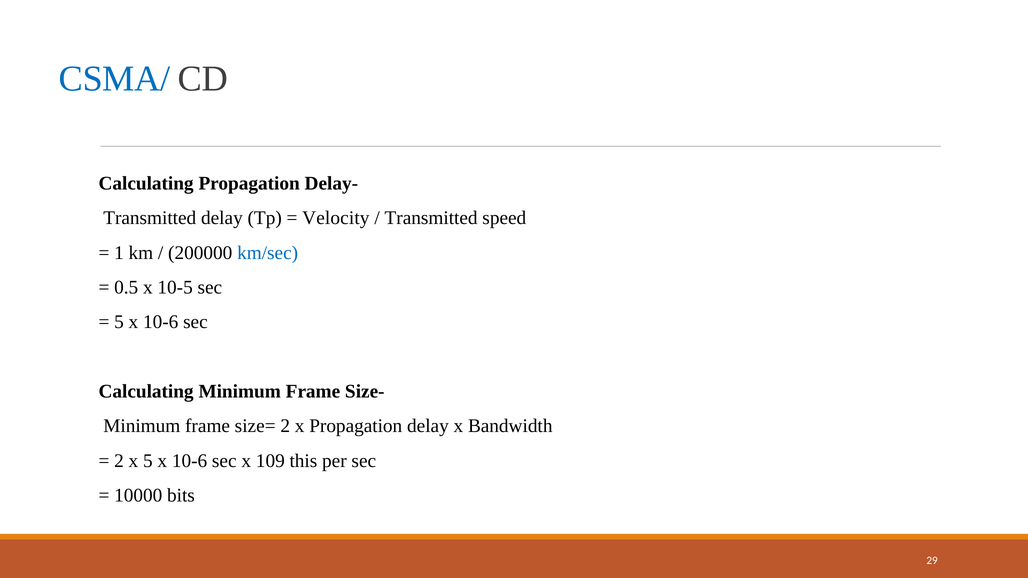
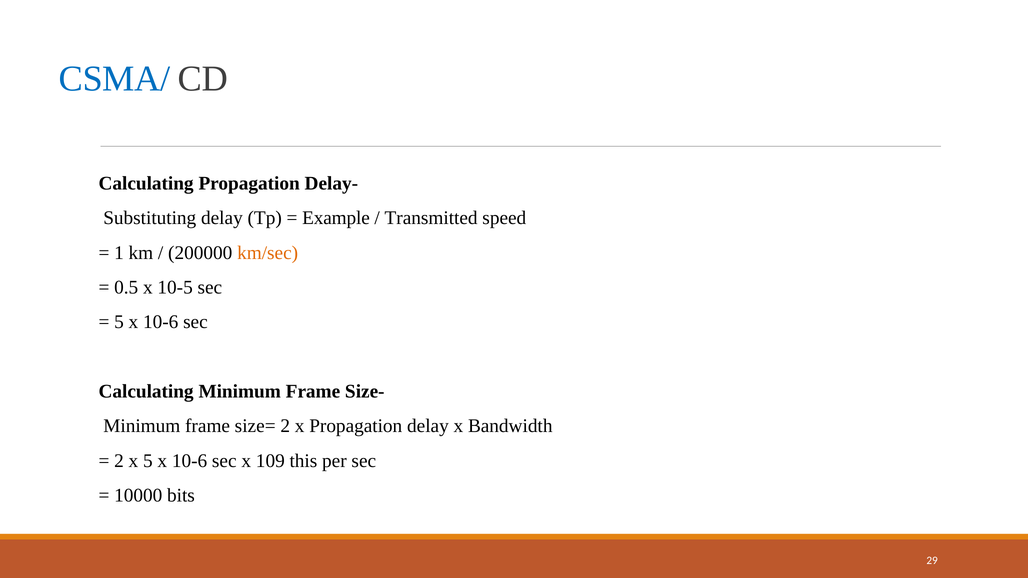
Transmitted: Transmitted -> Substituting (150, 218)
Velocity: Velocity -> Example (336, 218)
km/sec colour: blue -> orange (268, 253)
